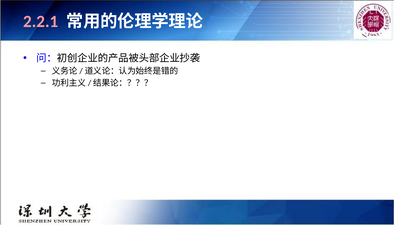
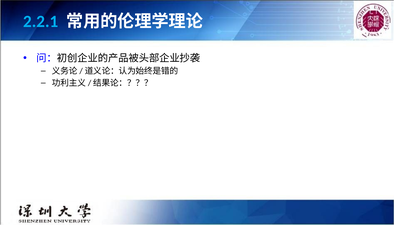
2.2.1 colour: pink -> light blue (41, 21)
